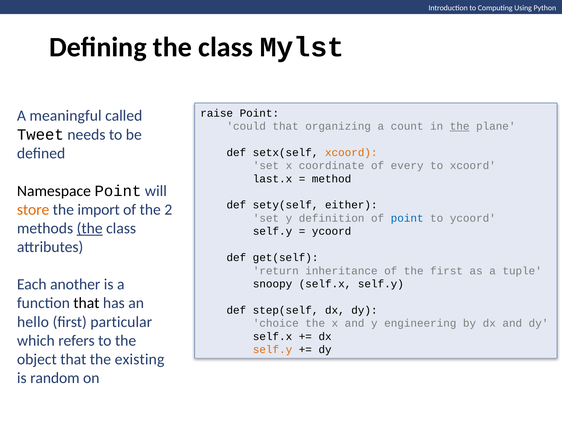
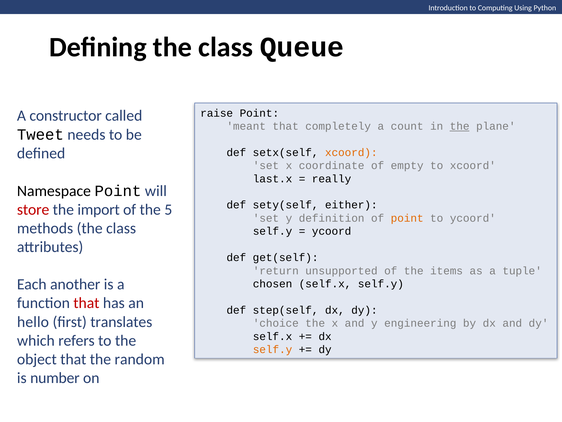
Mylst: Mylst -> Queue (302, 47)
meaningful: meaningful -> constructor (66, 116)
could: could -> meant (246, 126)
organizing: organizing -> completely (338, 126)
every: every -> empty (407, 165)
method: method -> really (332, 179)
store colour: orange -> red (33, 209)
2: 2 -> 5 (168, 209)
point colour: blue -> orange (407, 218)
the underline: present -> none (90, 228)
inheritance: inheritance -> unsupported (341, 270)
the first: first -> items (447, 270)
snoopy: snoopy -> chosen (273, 284)
that colour: black -> red (86, 303)
particular: particular -> translates (121, 321)
existing: existing -> random (140, 359)
random: random -> number (55, 378)
